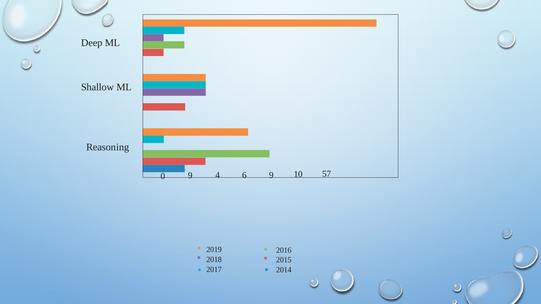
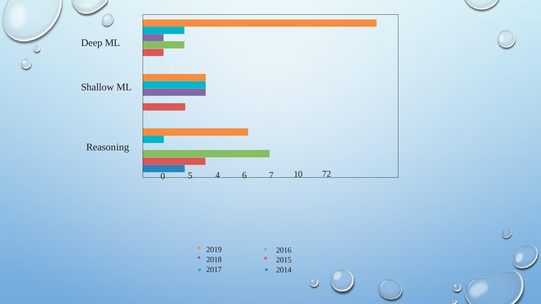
0 9: 9 -> 5 (190, 176)
6 9: 9 -> 7 (271, 175)
57: 57 -> 72 (327, 174)
